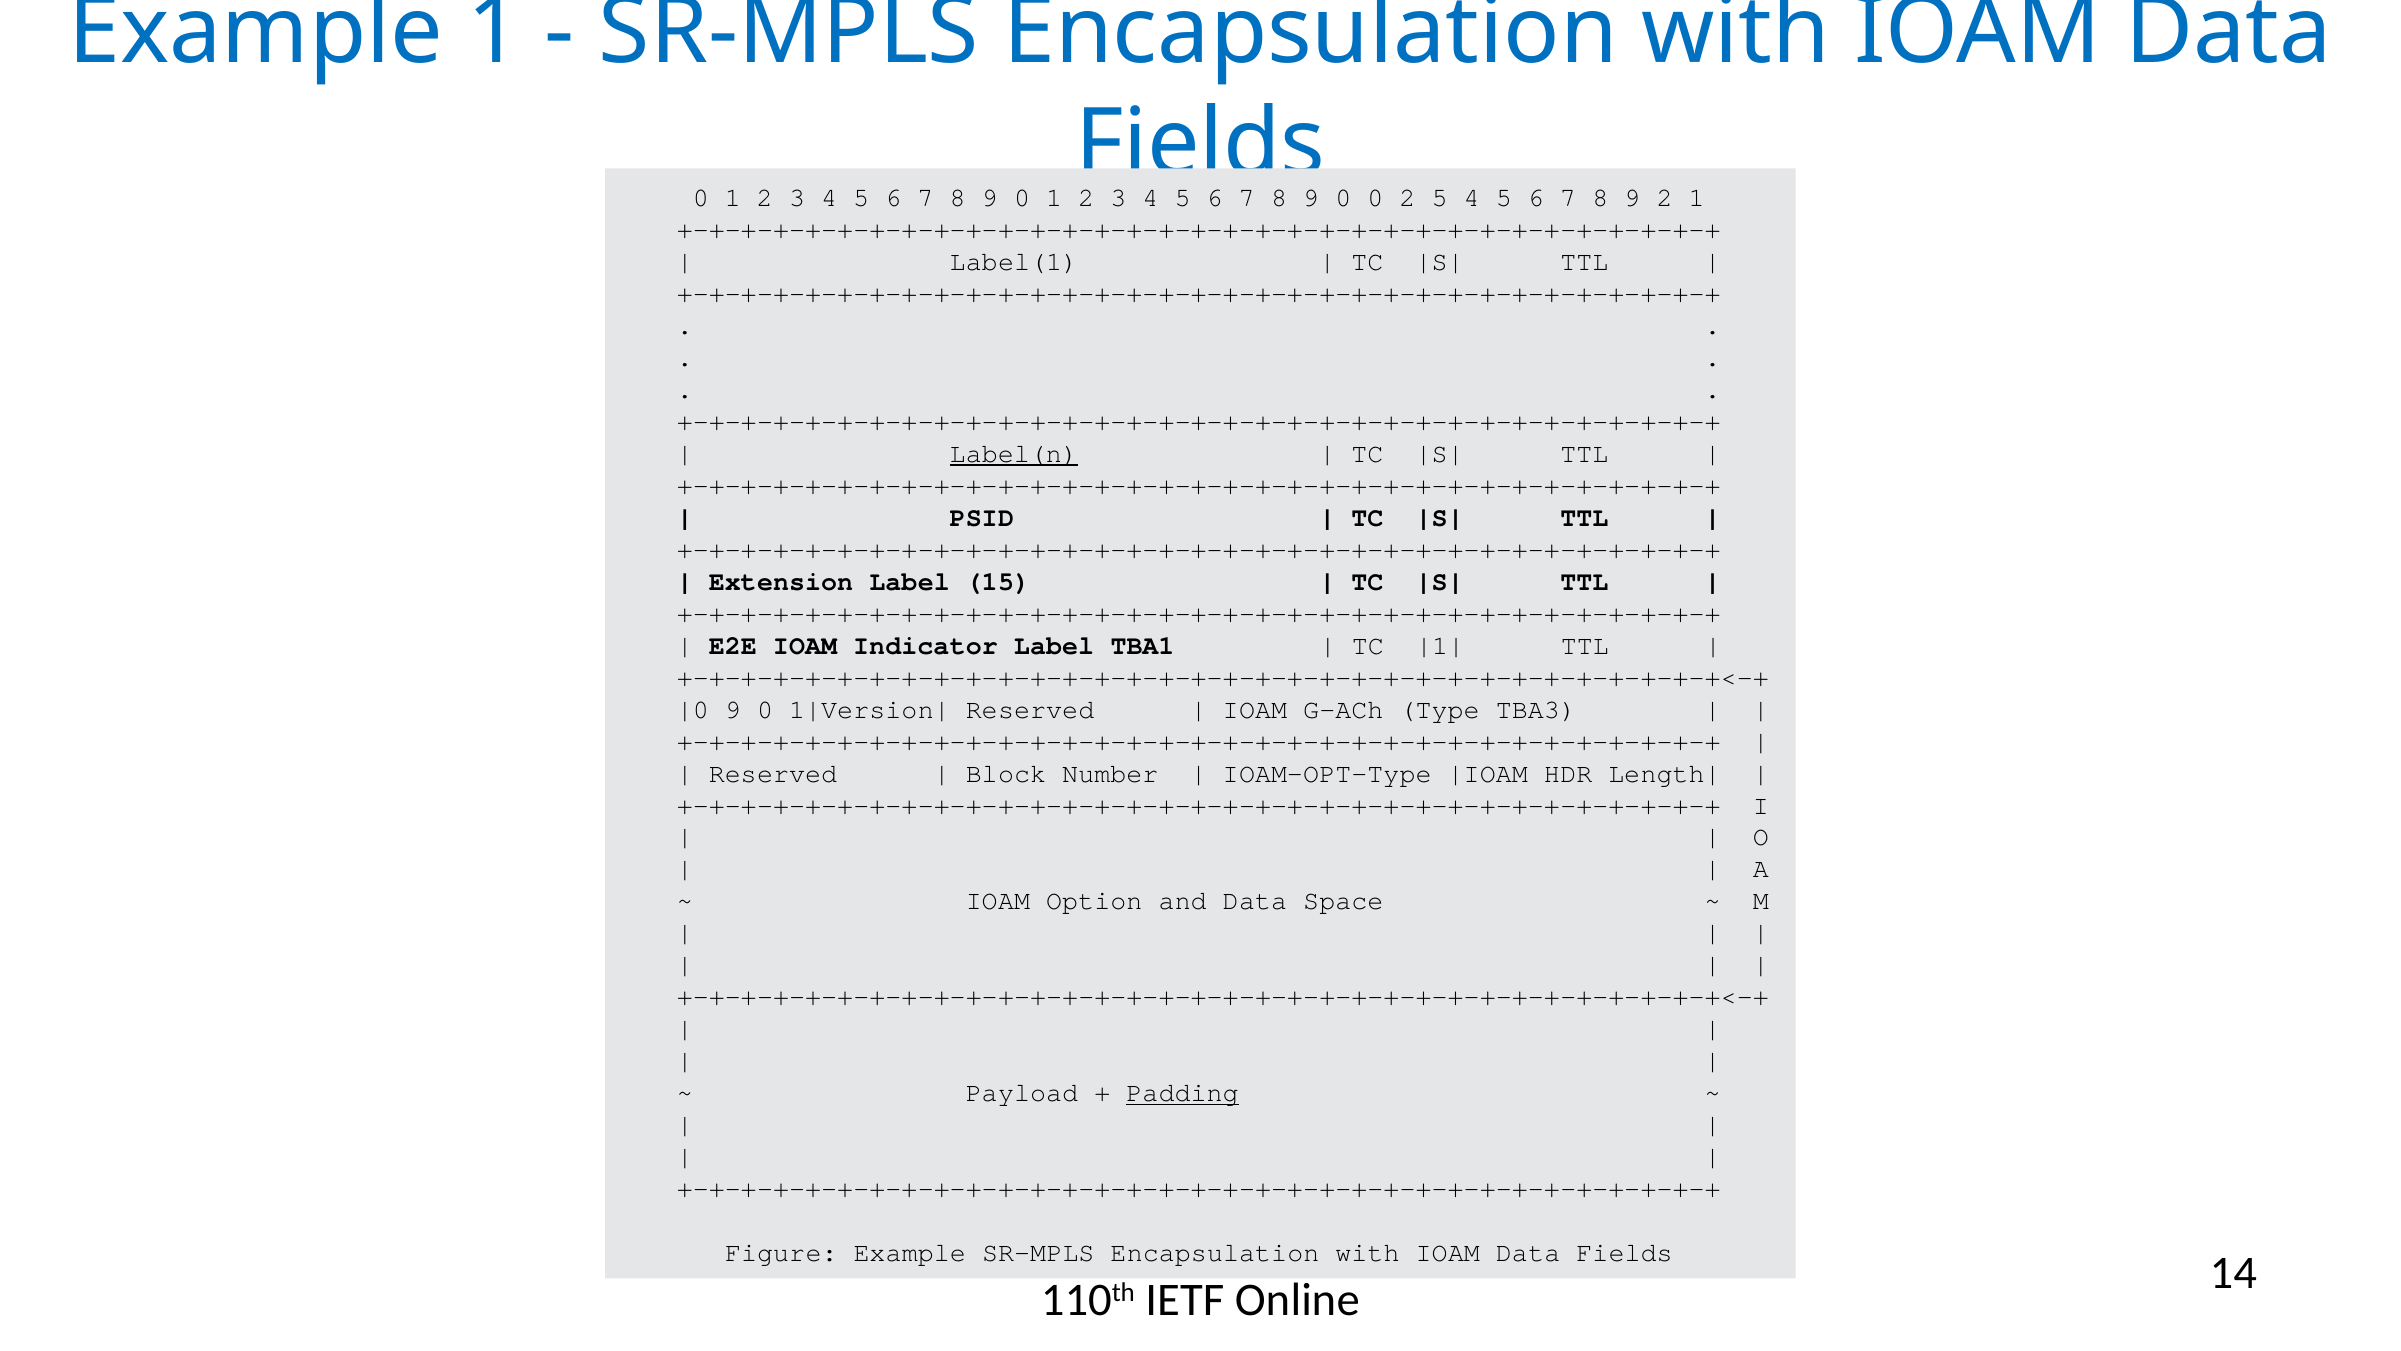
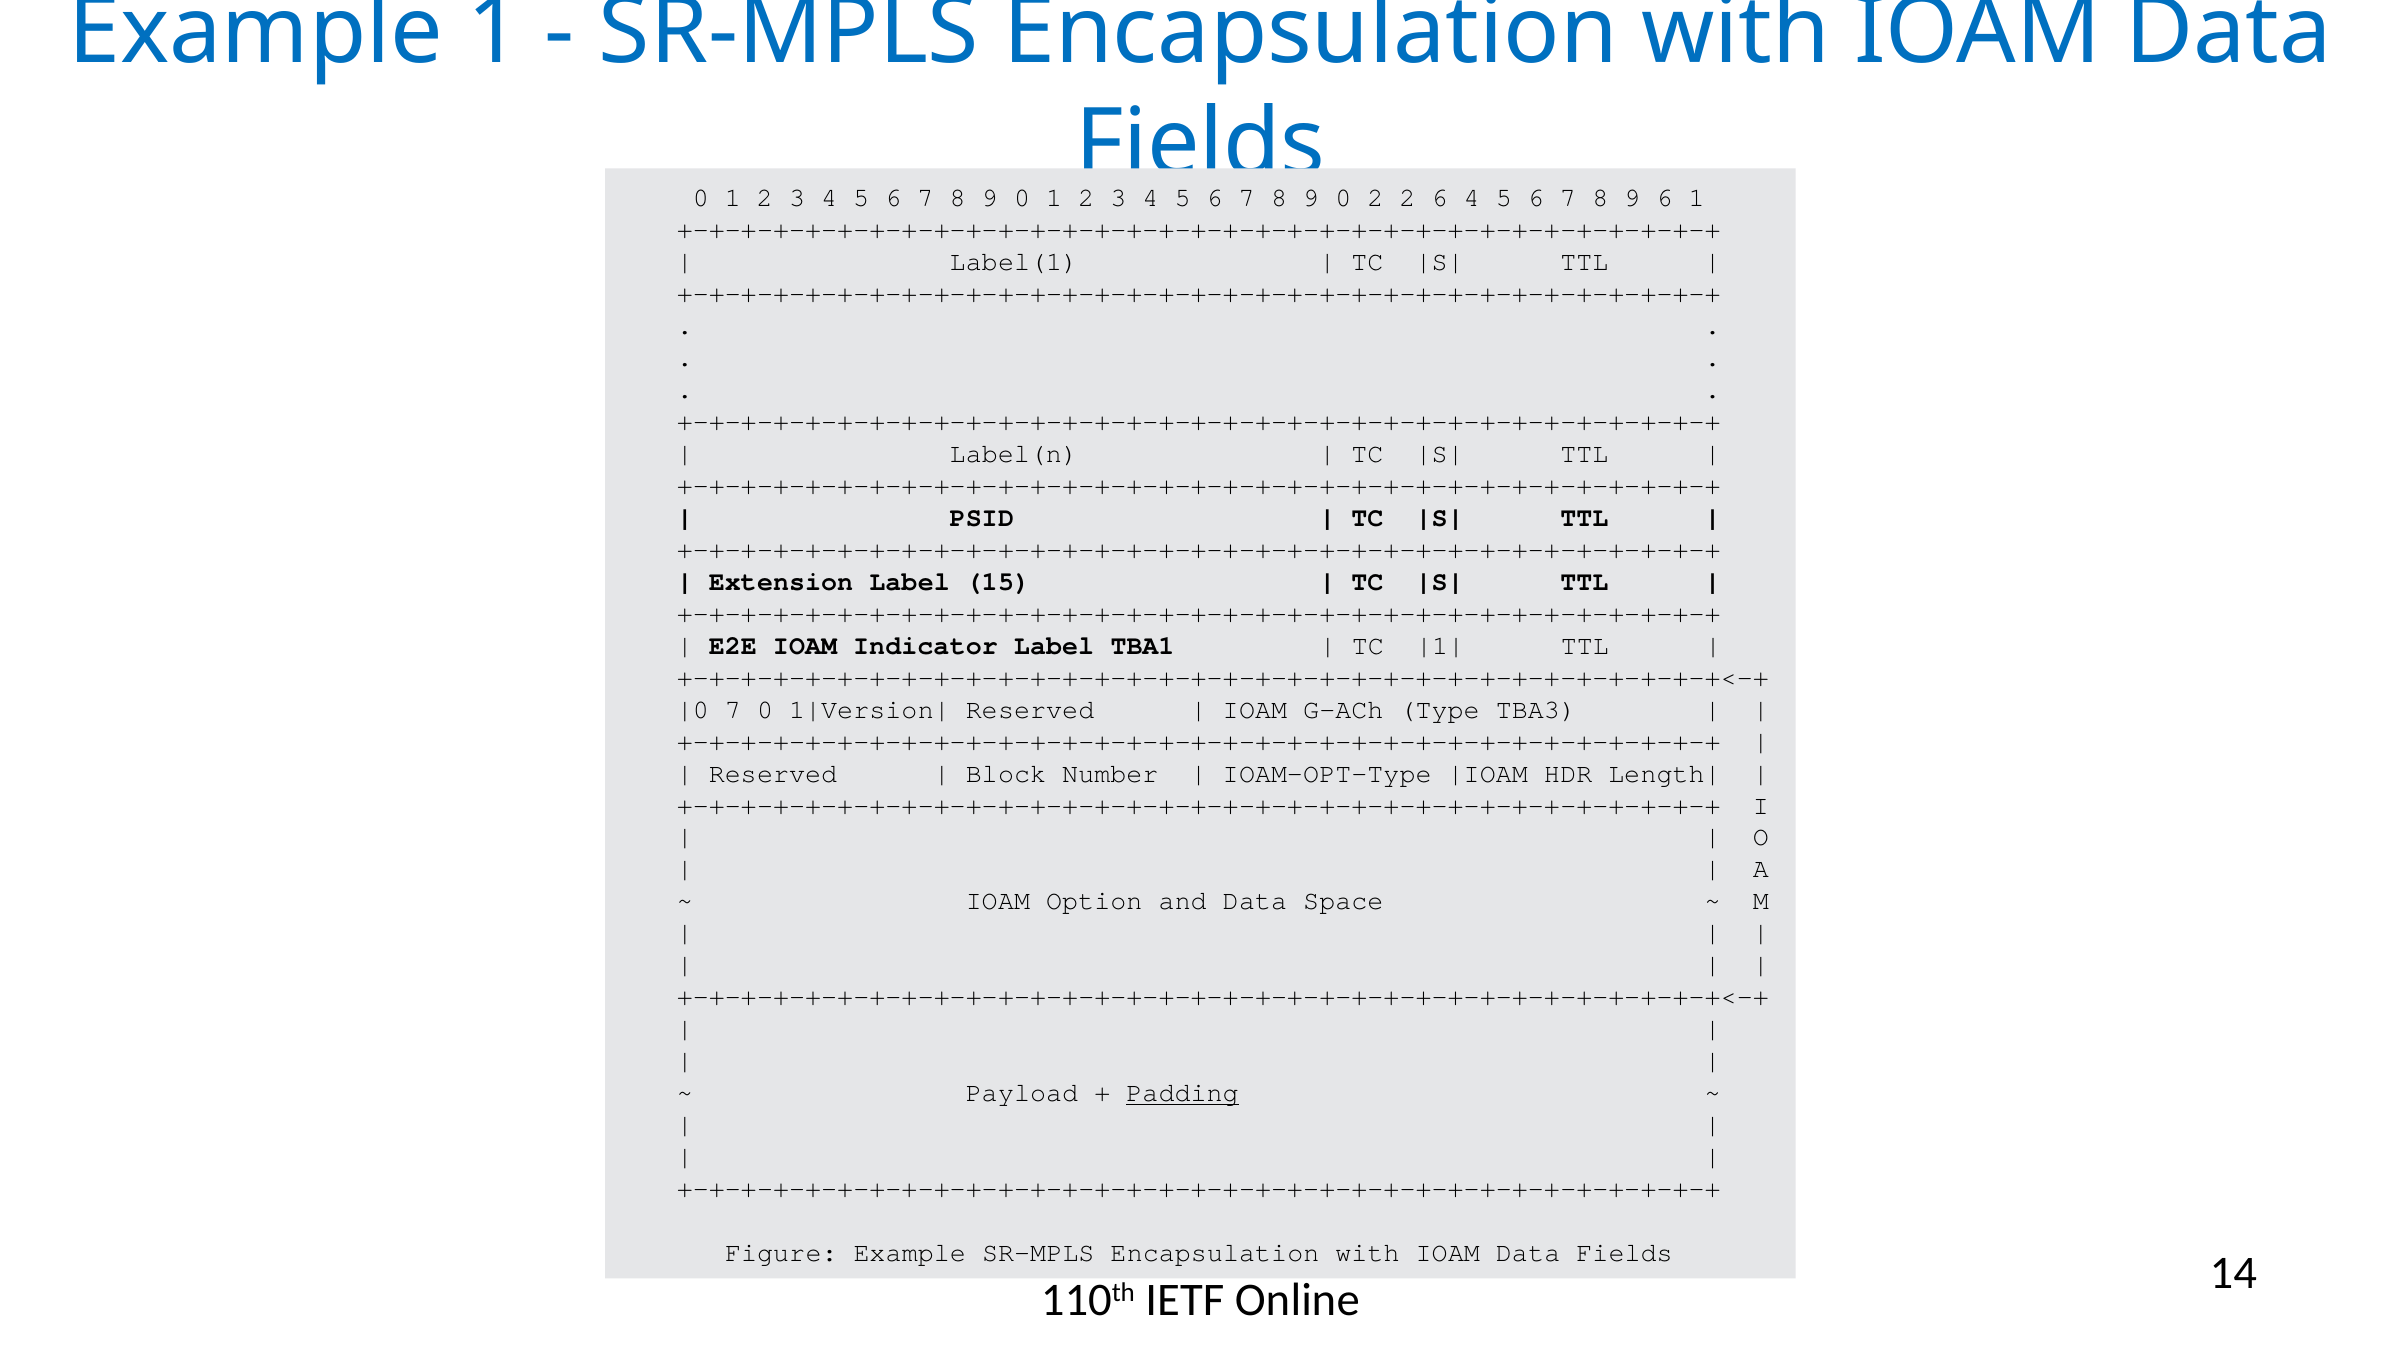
0 0: 0 -> 2 (1375, 198)
2 5: 5 -> 6 (1440, 198)
9 2: 2 -> 6 (1665, 198)
Label(n underline: present -> none (1014, 454)
9: 9 -> 7 (733, 709)
